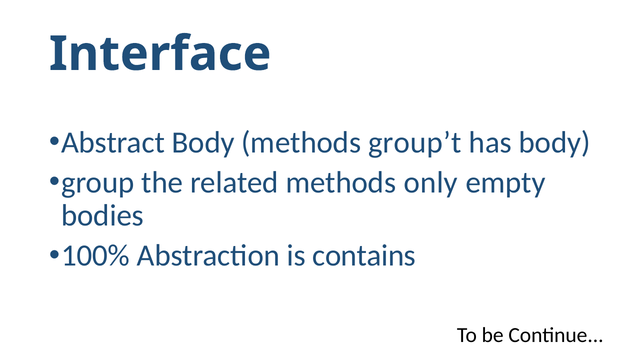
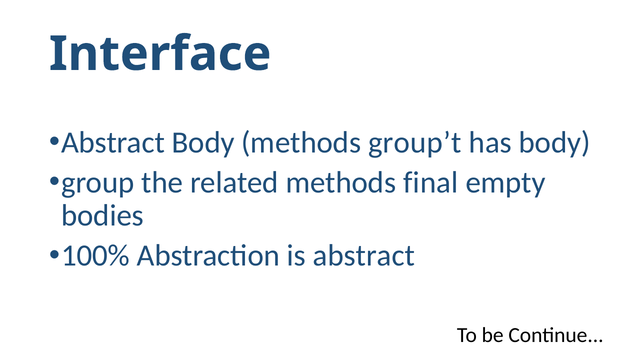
only: only -> final (431, 182)
is contains: contains -> abstract (364, 255)
